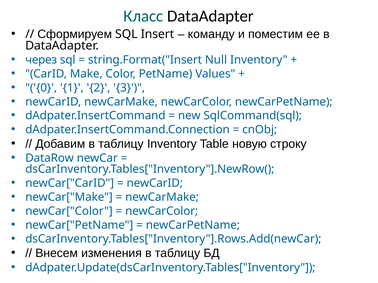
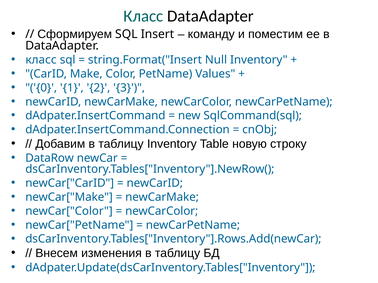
через: через -> класс (41, 60)
